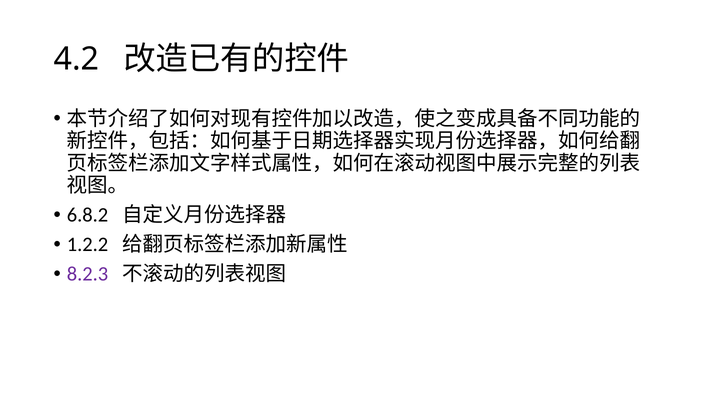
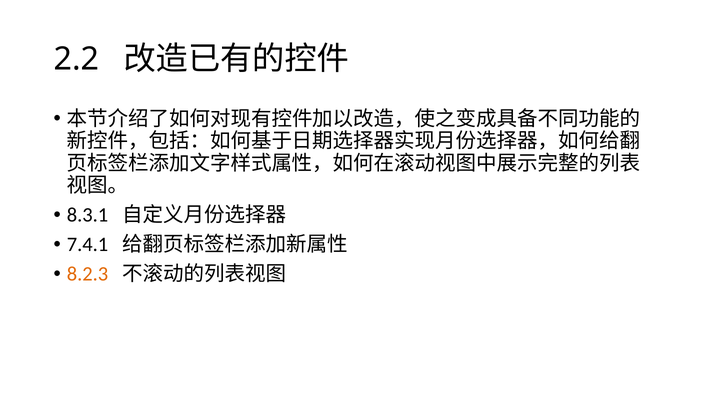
4.2: 4.2 -> 2.2 (76, 59)
6.8.2: 6.8.2 -> 8.3.1 (87, 215)
1.2.2: 1.2.2 -> 7.4.1 (87, 244)
8.2.3 colour: purple -> orange (87, 274)
